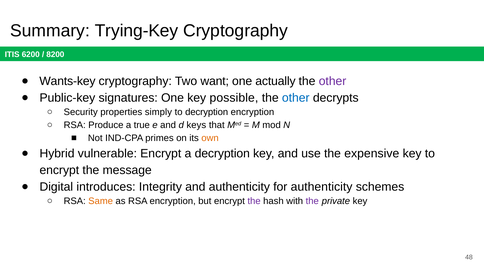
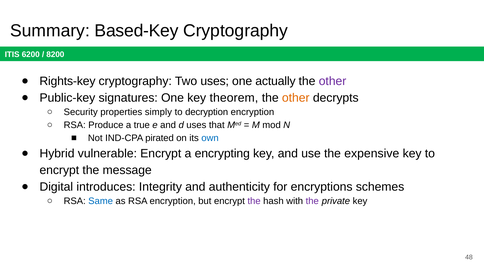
Trying-Key: Trying-Key -> Based-Key (137, 31)
Wants-key: Wants-key -> Rights-key (67, 81)
Two want: want -> uses (215, 81)
possible: possible -> theorem (234, 98)
other colour: blue -> orange (296, 98)
d keys: keys -> uses (196, 125)
primes: primes -> pirated (160, 138)
own colour: orange -> blue (210, 138)
a decryption: decryption -> encrypting (222, 154)
for authenticity: authenticity -> encryptions (322, 187)
Same colour: orange -> blue (101, 201)
